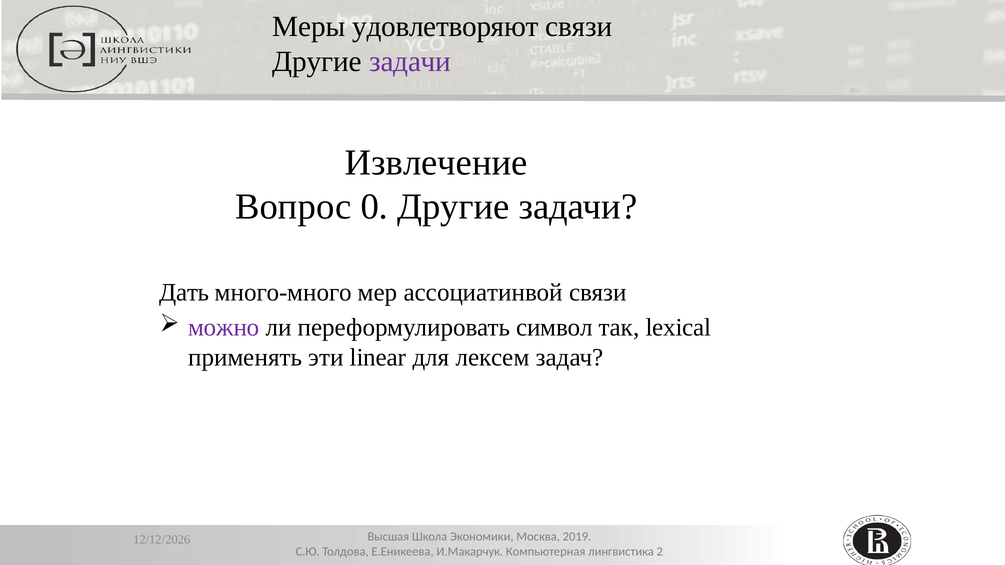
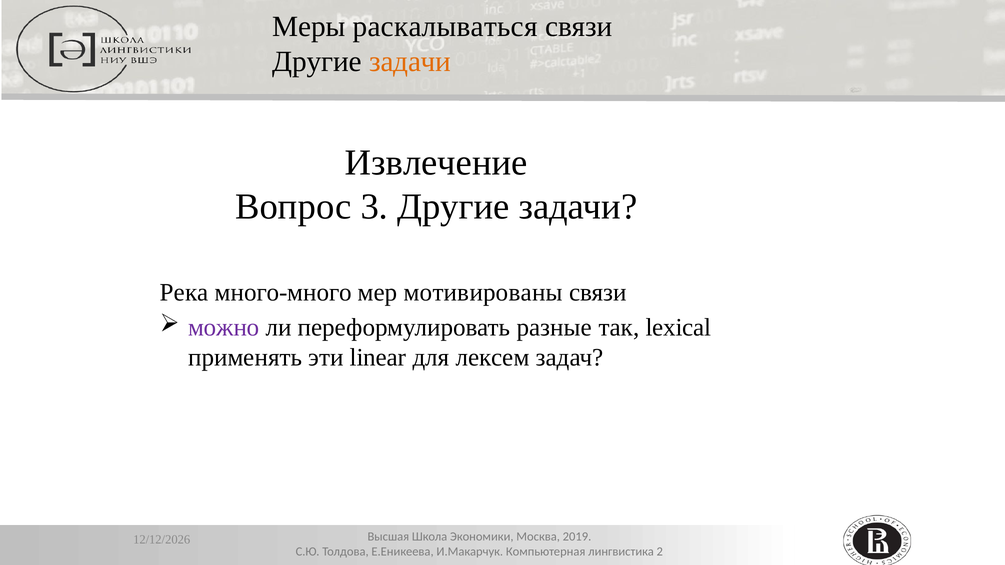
удовлетворяют: удовлетворяют -> раскалываться (445, 27)
задачи colour: purple -> orange (410, 62)
0: 0 -> 3 (374, 207)
Дать: Дать -> Река (184, 292)
ассоциатинвой: ассоциатинвой -> мотивированы (483, 292)
символ: символ -> разные (554, 328)
